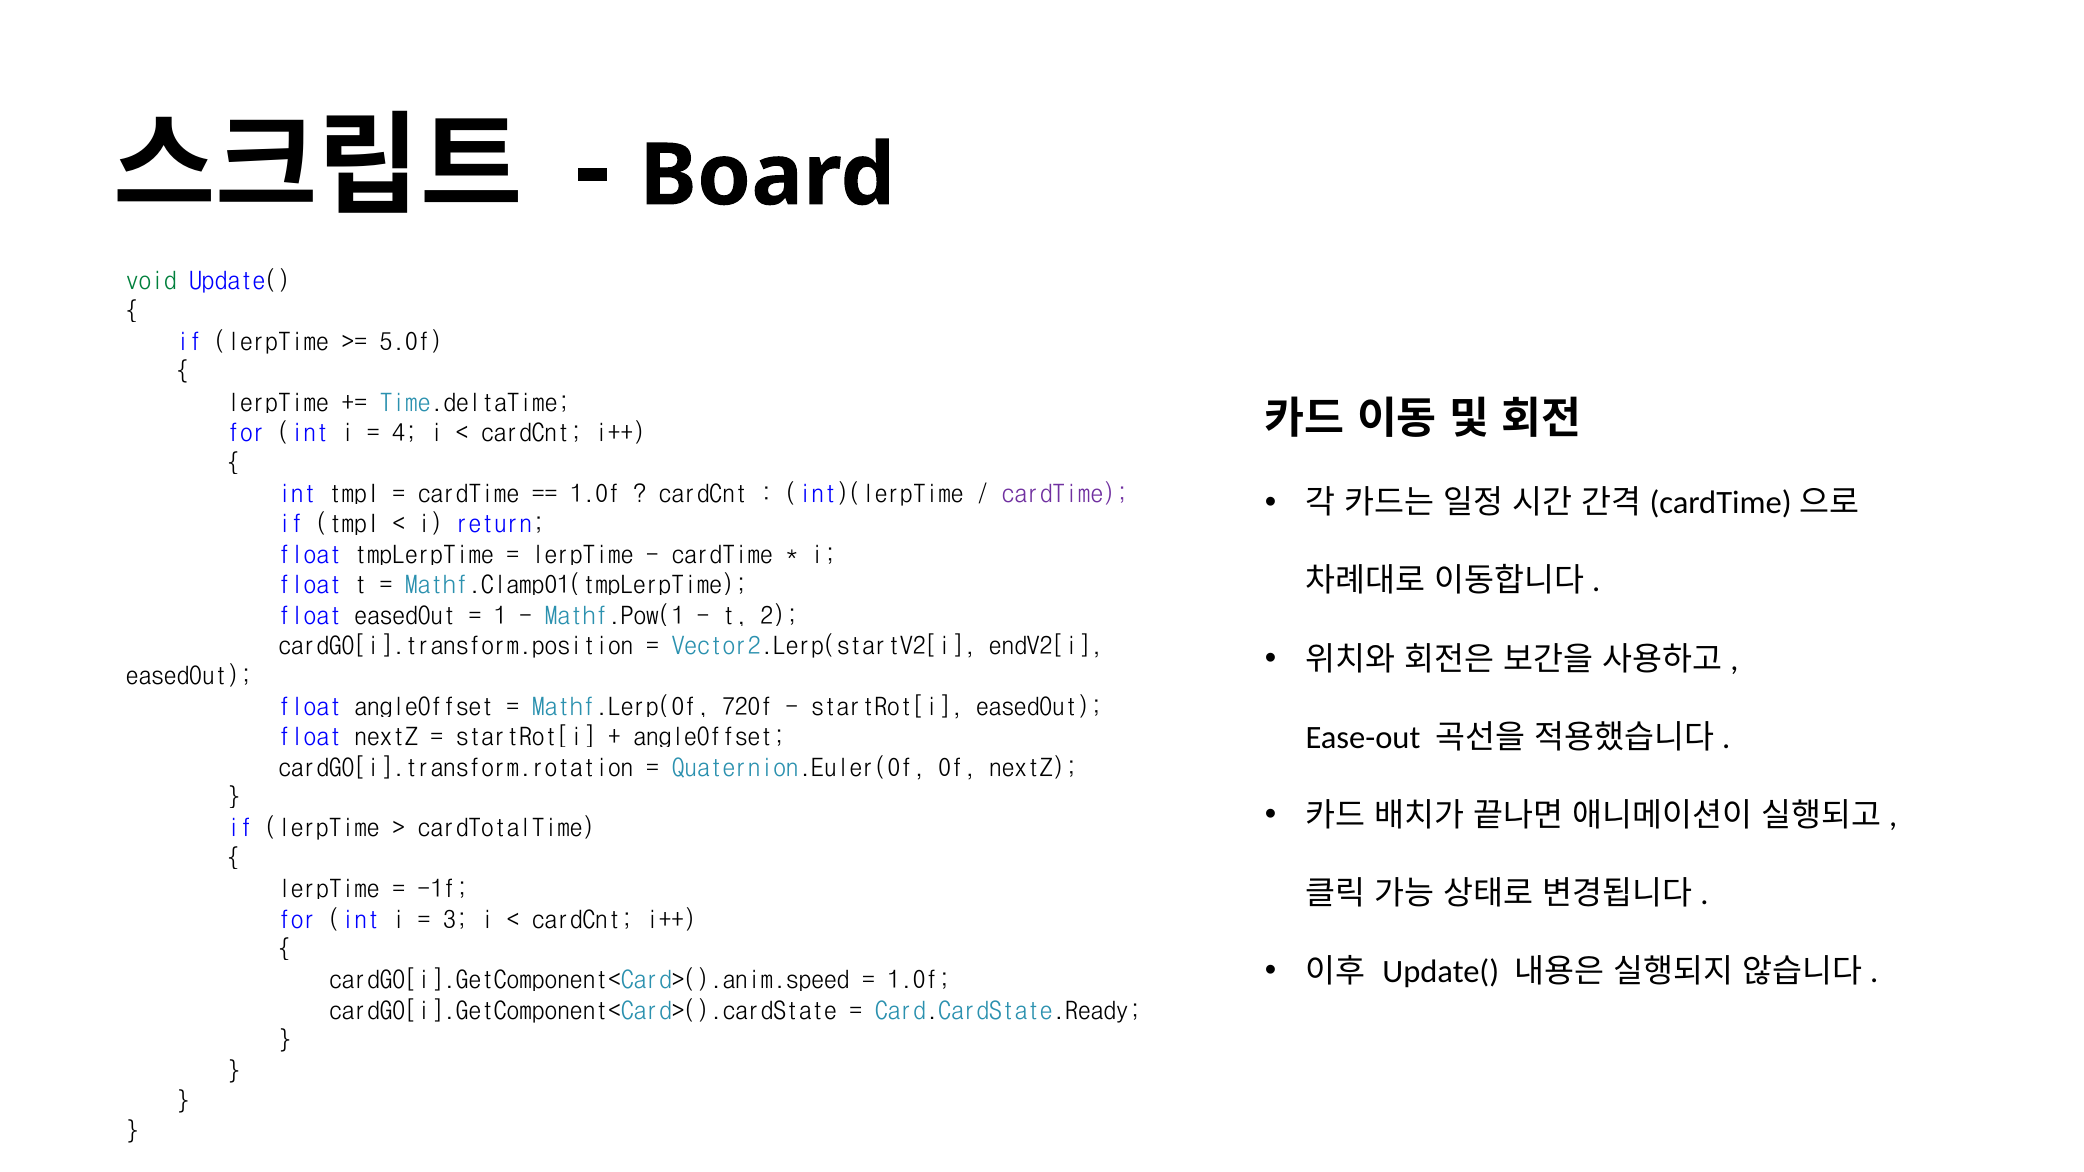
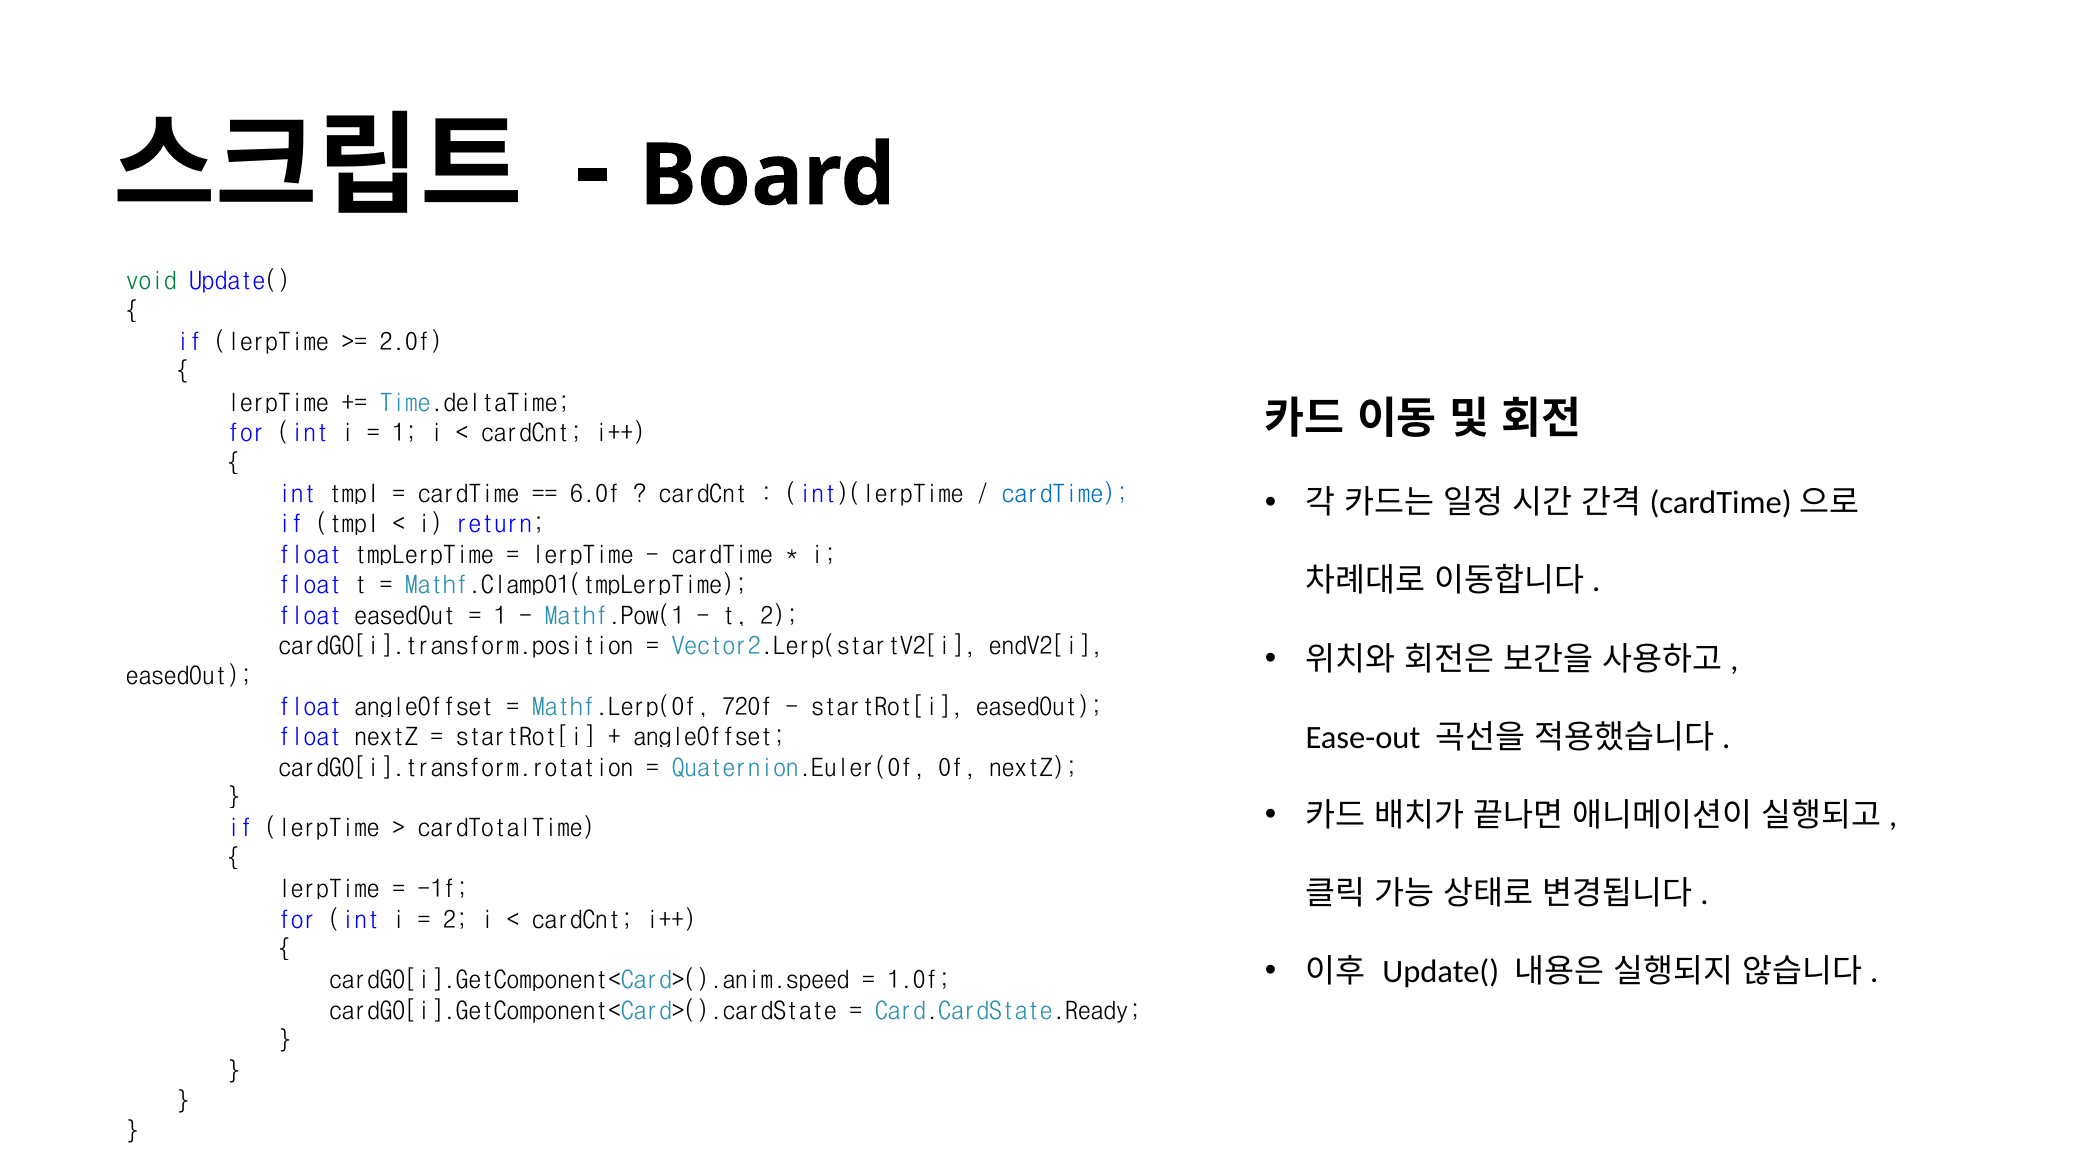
5.0f: 5.0f -> 2.0f (411, 342)
4: 4 -> 1 (405, 433)
1.0f: 1.0f -> 6.0f (595, 494)
cardTime colour: purple -> blue (1065, 494)
3: 3 -> 2 (456, 920)
